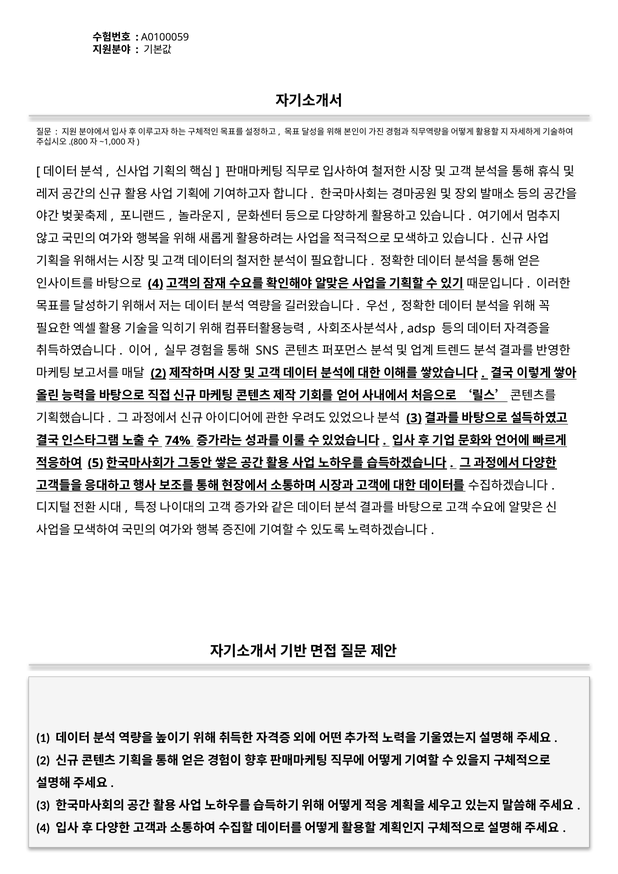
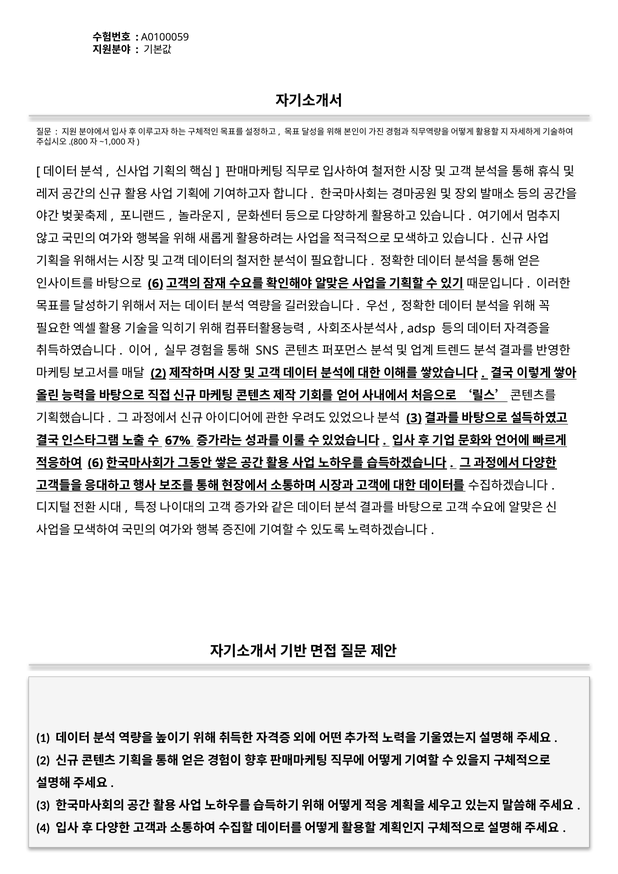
4: 4 -> 6 (156, 284)
74%: 74% -> 67% (178, 441)
5: 5 -> 6 (95, 463)
